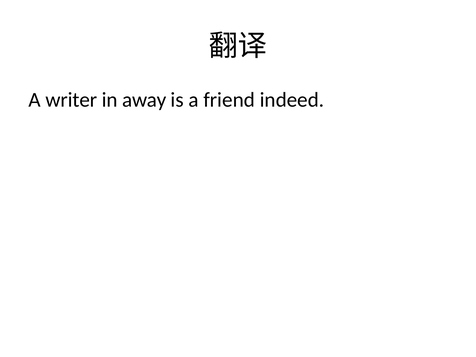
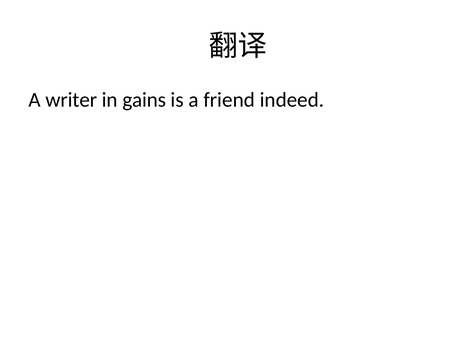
away: away -> gains (144, 100)
